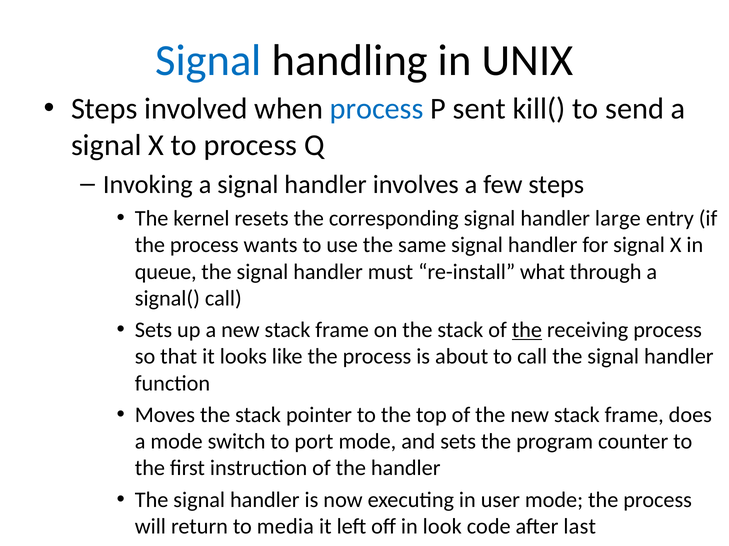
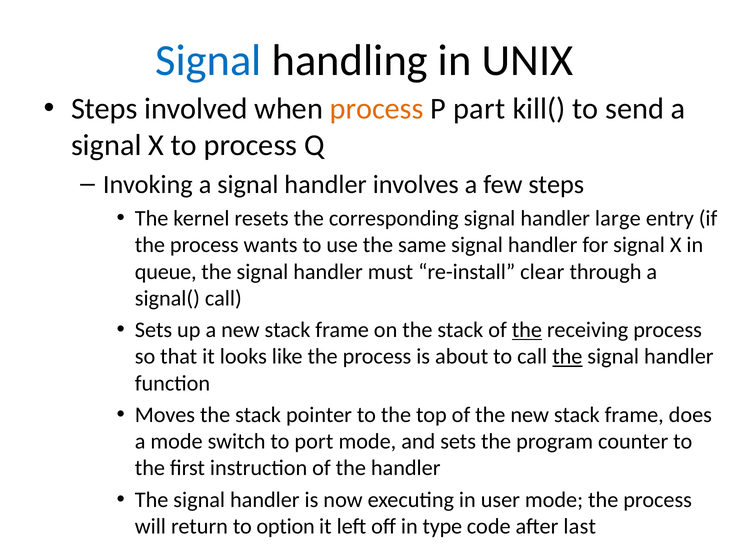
process colour: blue -> orange (377, 109)
sent: sent -> part (479, 109)
what: what -> clear (542, 272)
the underline: none -> present (567, 357)
media: media -> option (286, 527)
look: look -> type (442, 527)
